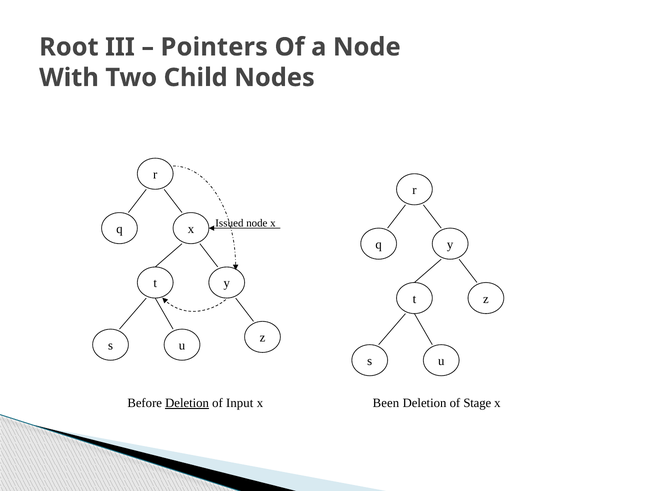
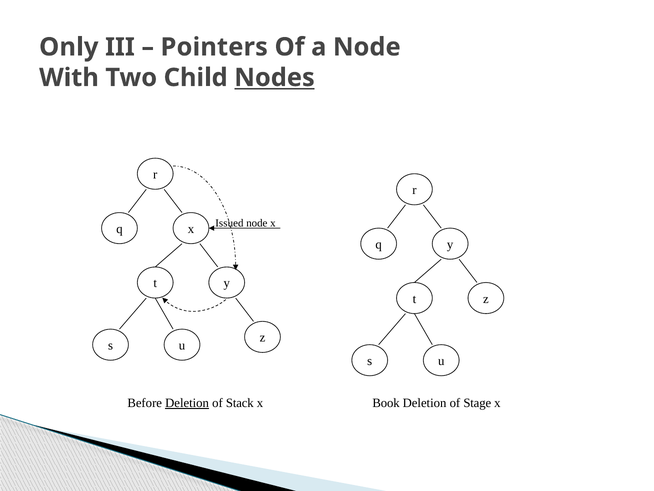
Root: Root -> Only (69, 47)
Nodes underline: none -> present (274, 78)
Input: Input -> Stack (240, 403)
Been: Been -> Book (386, 403)
